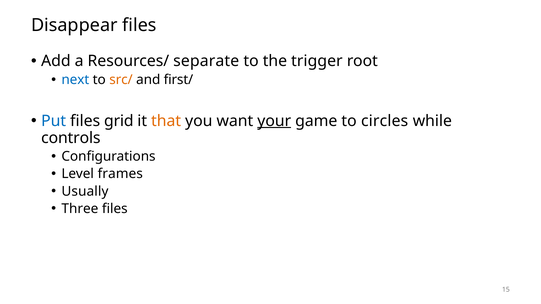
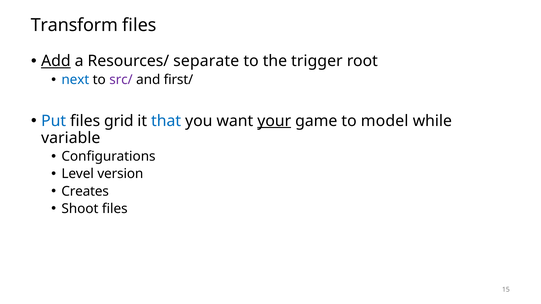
Disappear: Disappear -> Transform (74, 25)
Add underline: none -> present (56, 61)
src/ colour: orange -> purple (121, 80)
that colour: orange -> blue (166, 121)
circles: circles -> model (385, 121)
controls: controls -> variable (71, 138)
frames: frames -> version (120, 174)
Usually: Usually -> Creates (85, 191)
Three: Three -> Shoot (80, 209)
